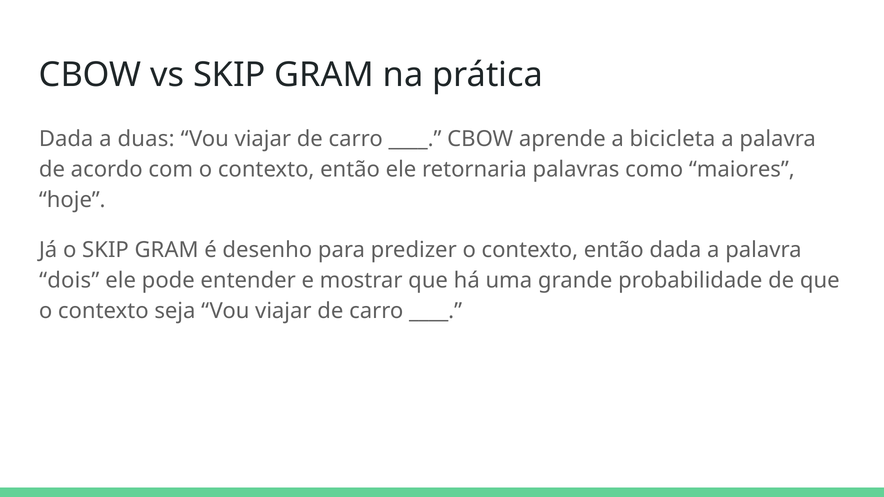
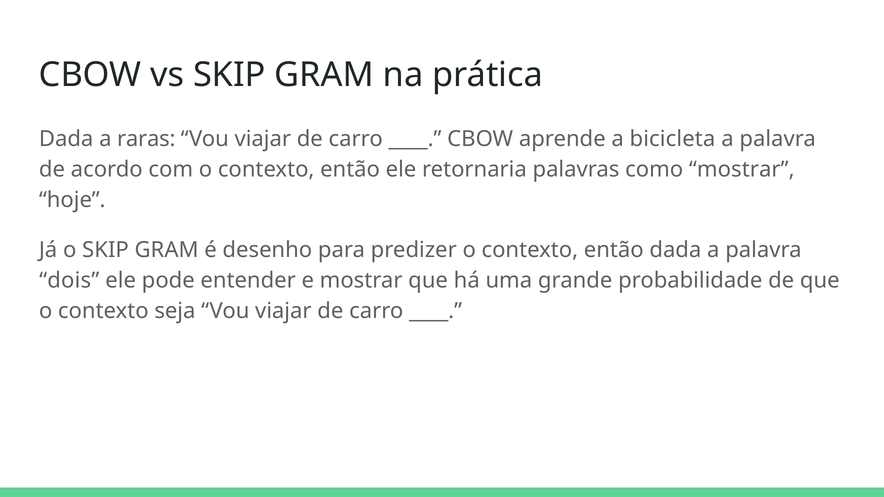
duas: duas -> raras (146, 139)
como maiores: maiores -> mostrar (742, 170)
